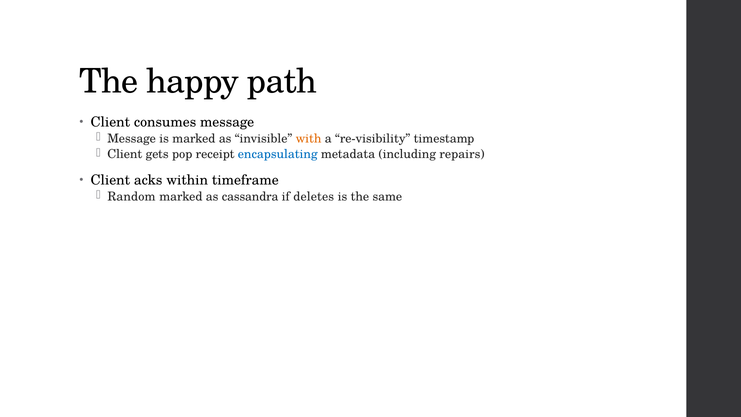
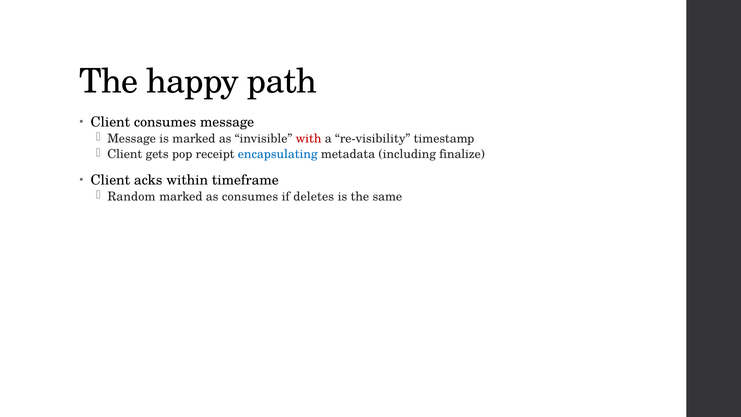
with colour: orange -> red (309, 139)
repairs: repairs -> finalize (462, 154)
as cassandra: cassandra -> consumes (250, 197)
